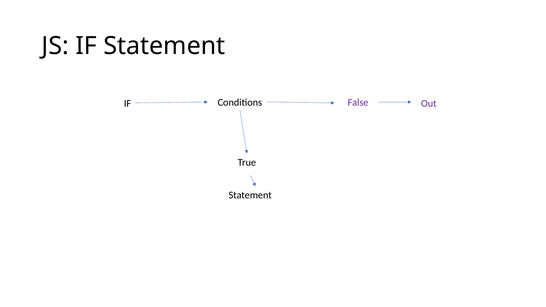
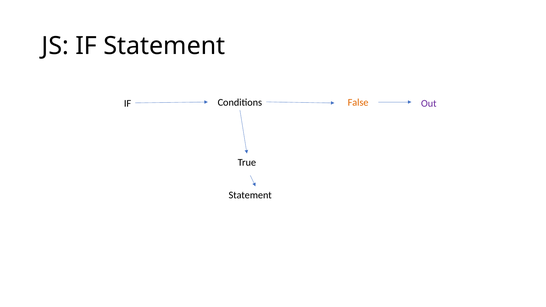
False colour: purple -> orange (358, 103)
